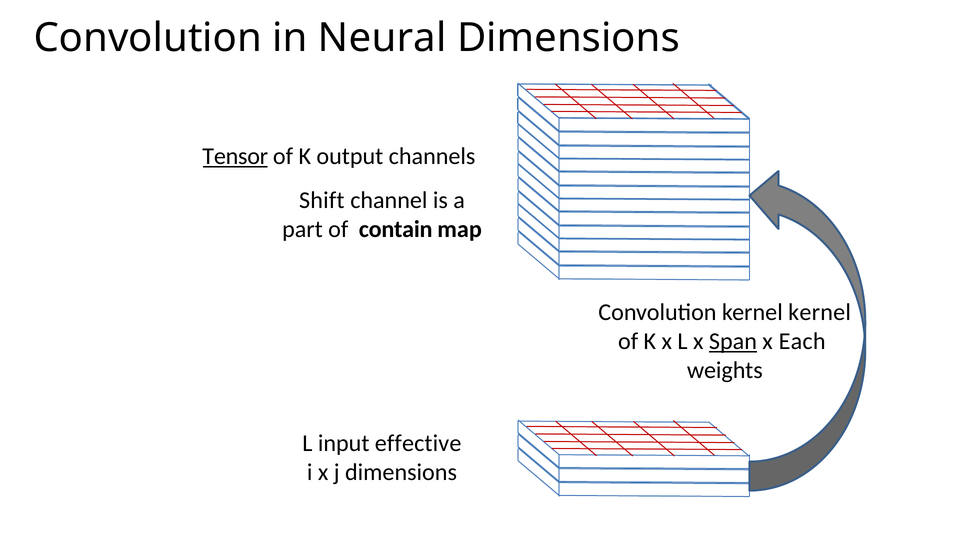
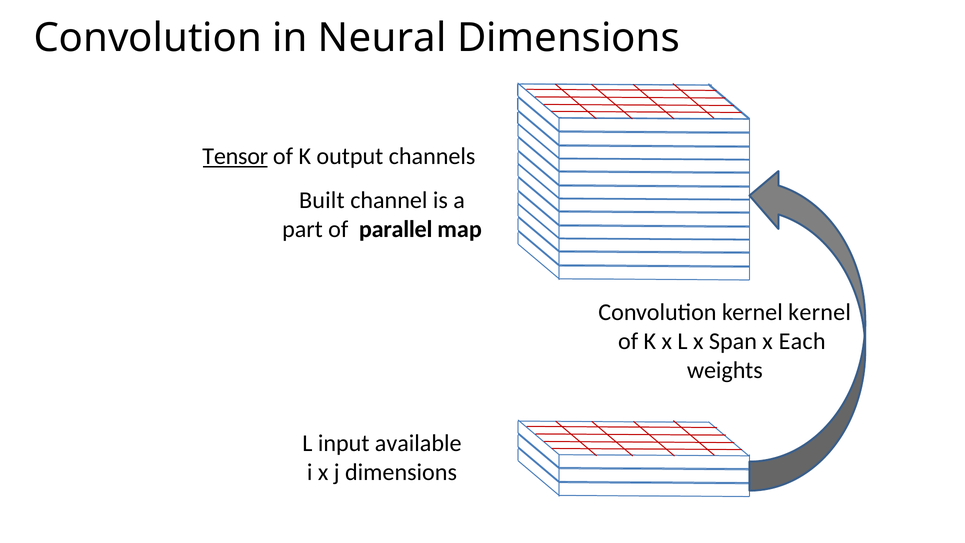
Shift: Shift -> Built (322, 200)
contain: contain -> parallel (396, 229)
Span underline: present -> none (733, 341)
effective: effective -> available (418, 443)
